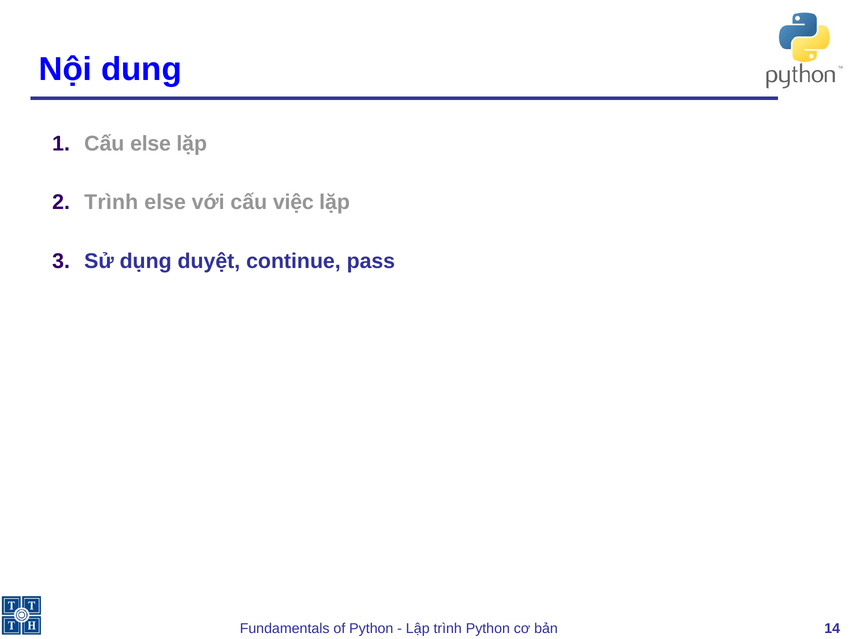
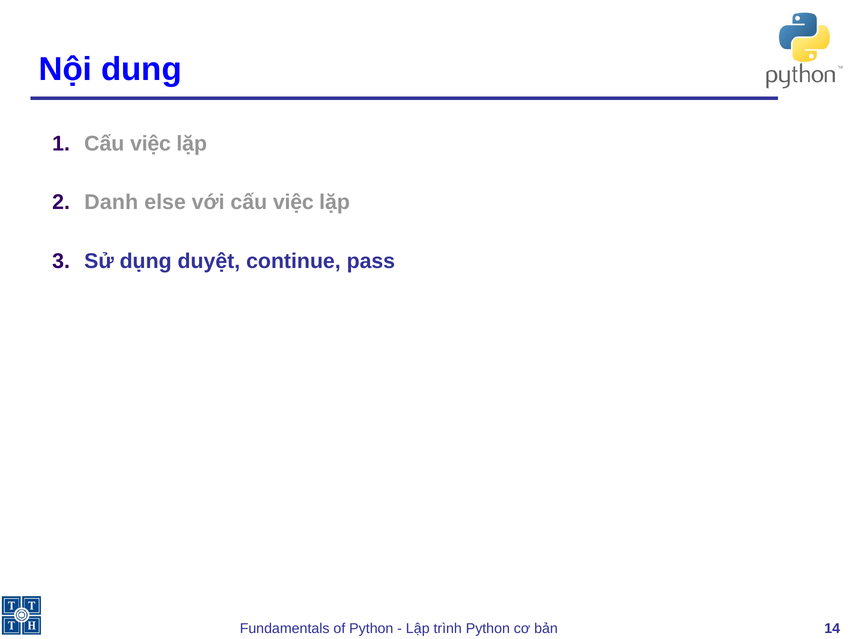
else: else -> việc (151, 144)
Trình: Trình -> Danh (111, 202)
